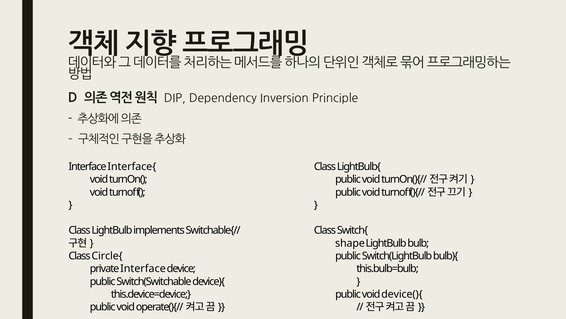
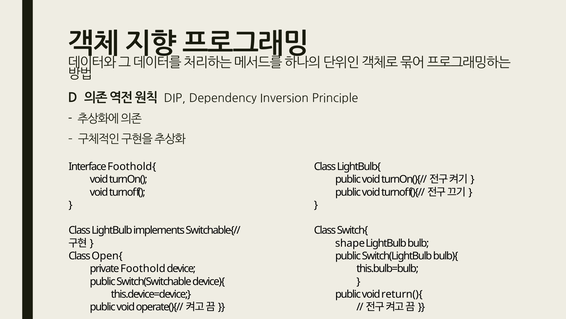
Interface{: Interface{ -> Foothold{ (132, 166)
Circle{: Circle{ -> Open{ (107, 255)
private Interface: Interface -> Foothold (143, 268)
device(){: device(){ -> return(){ (402, 294)
